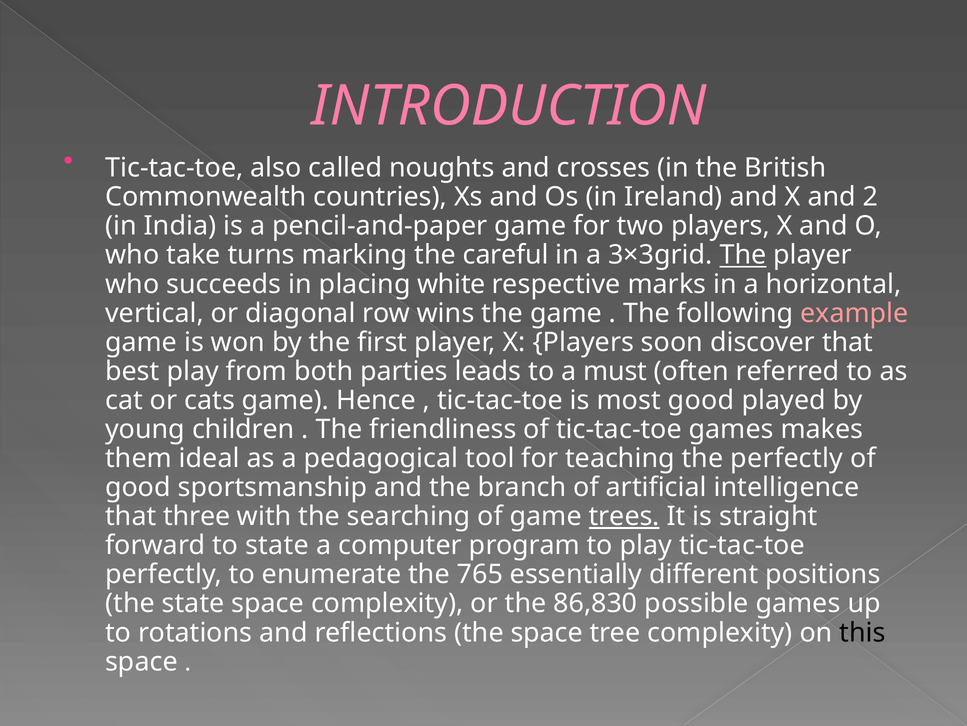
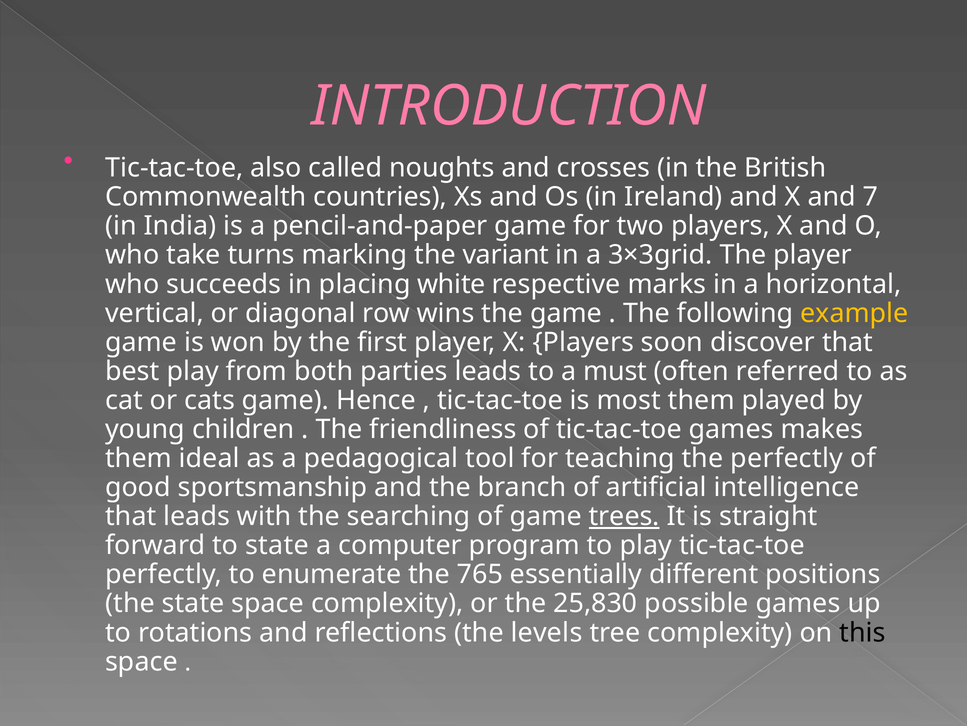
2: 2 -> 7 (871, 197)
careful: careful -> variant (506, 255)
The underline: present -> none (743, 255)
example colour: pink -> yellow (854, 313)
most good: good -> them (701, 400)
that three: three -> leads (197, 516)
86,830: 86,830 -> 25,830 (595, 603)
the space: space -> levels (546, 632)
